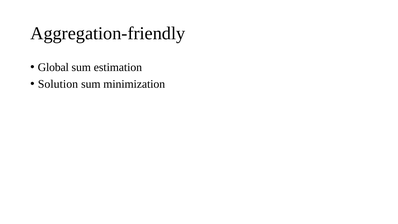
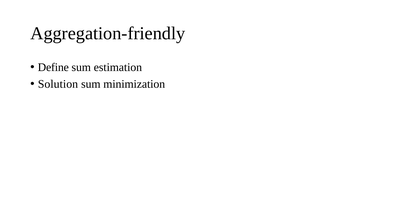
Global: Global -> Define (53, 67)
